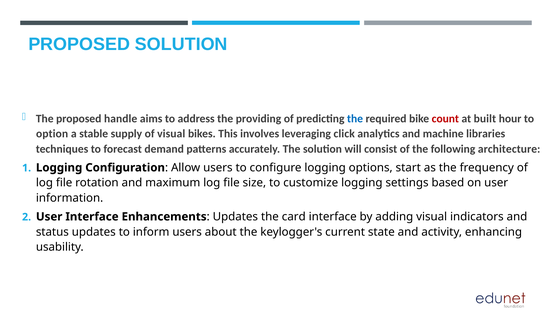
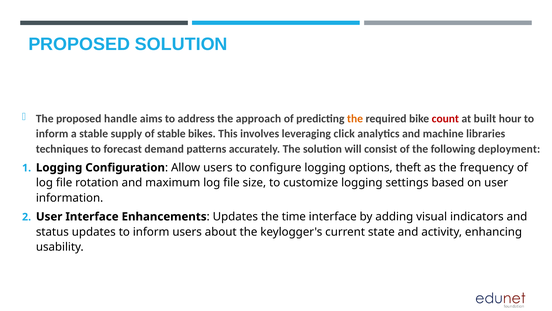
providing: providing -> approach (258, 118)
the colour: blue -> orange (355, 118)
option: option -> inform (52, 134)
of visual: visual -> stable (171, 134)
architecture: architecture -> deployment (509, 149)
start: start -> theft (408, 167)
card: card -> time (294, 216)
